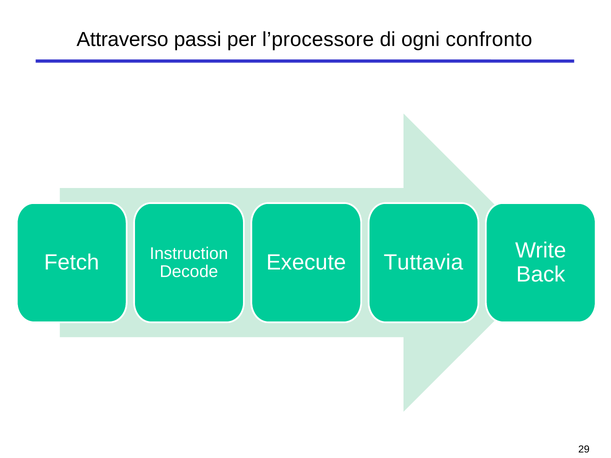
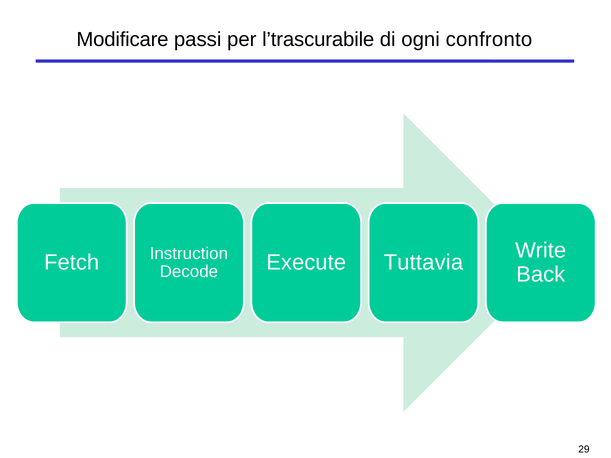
Attraverso: Attraverso -> Modificare (122, 40)
l’processore: l’processore -> l’trascurabile (318, 40)
